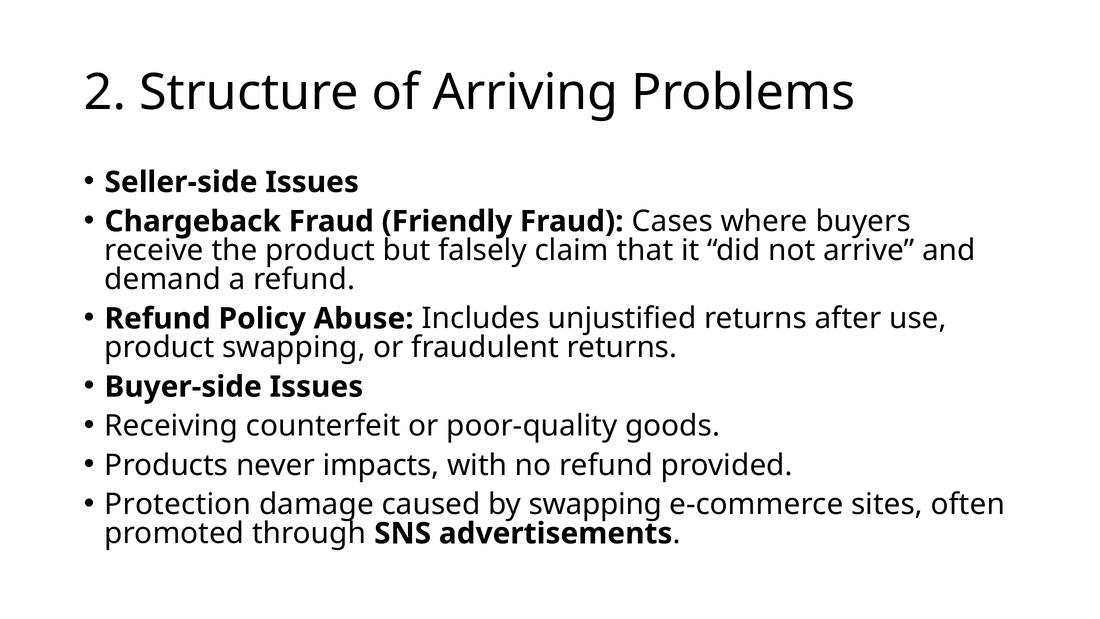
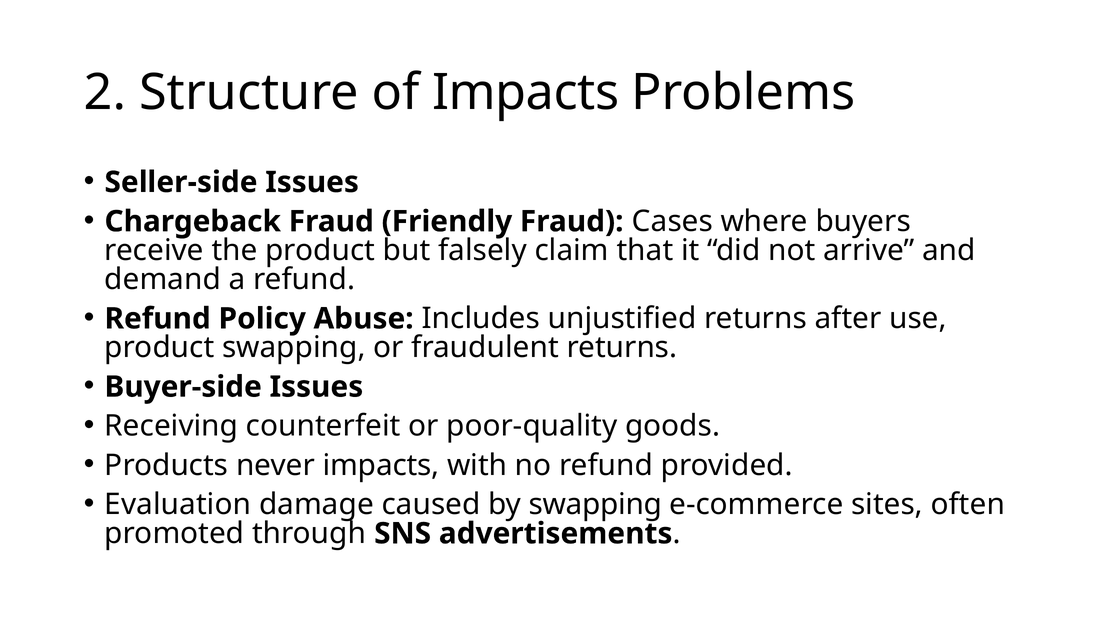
of Arriving: Arriving -> Impacts (526, 92)
Protection: Protection -> Evaluation (178, 504)
